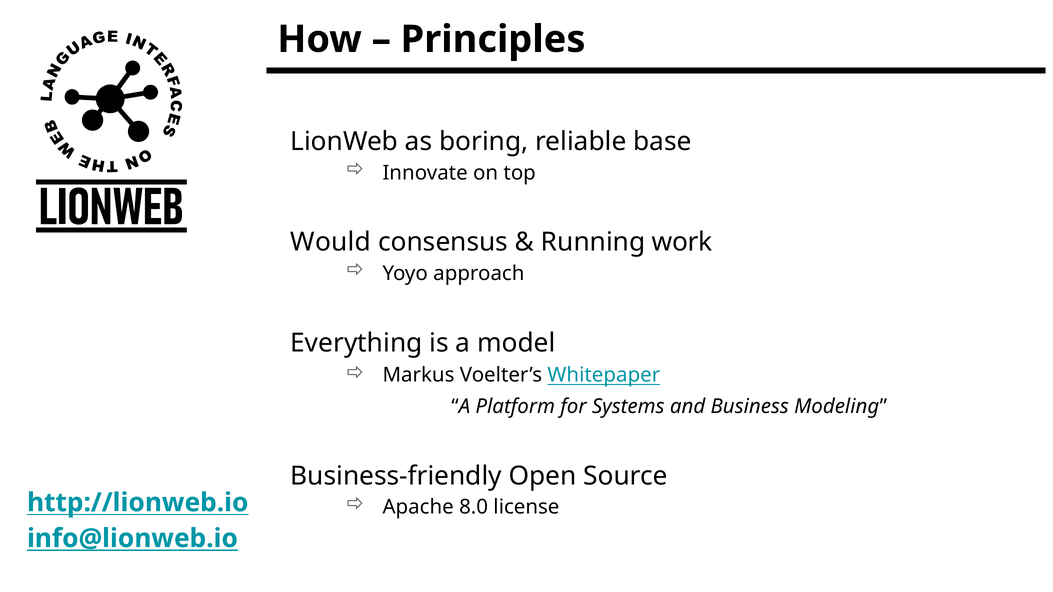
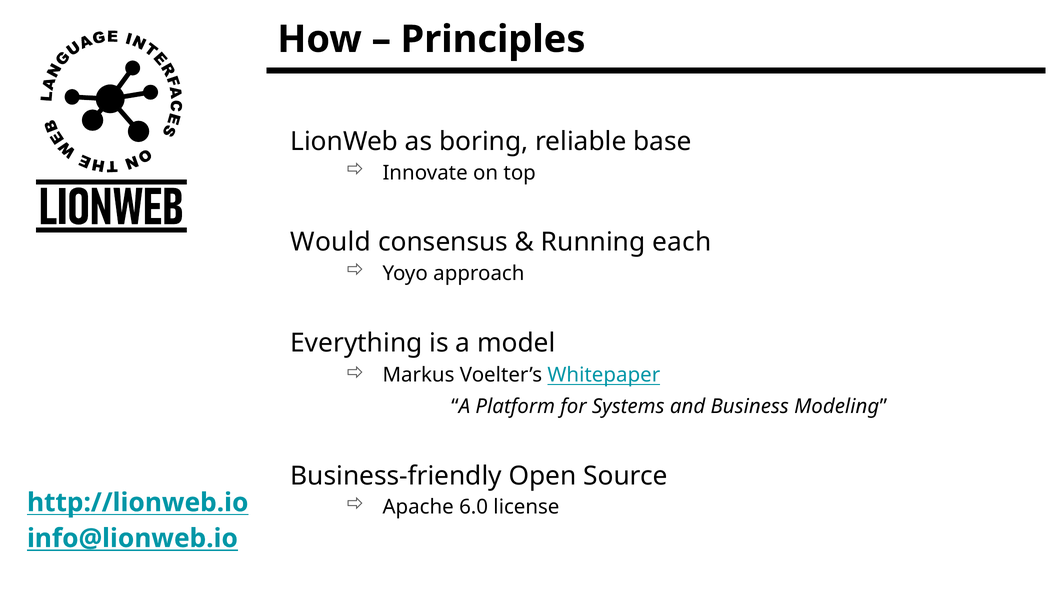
work: work -> each (682, 242)
8.0: 8.0 -> 6.0 (474, 508)
